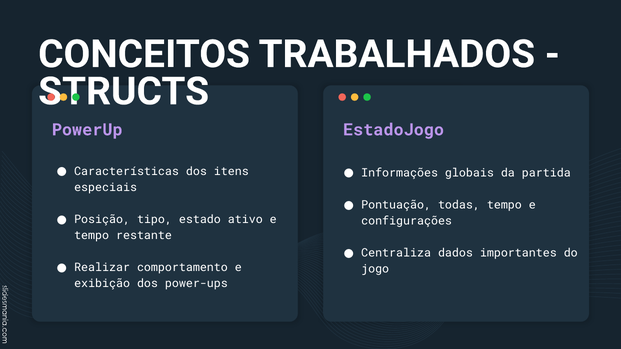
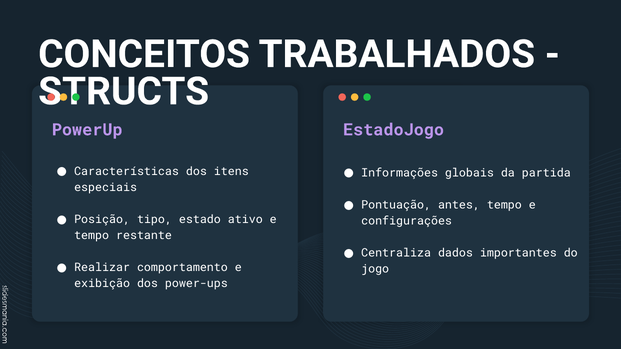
todas: todas -> antes (459, 205)
